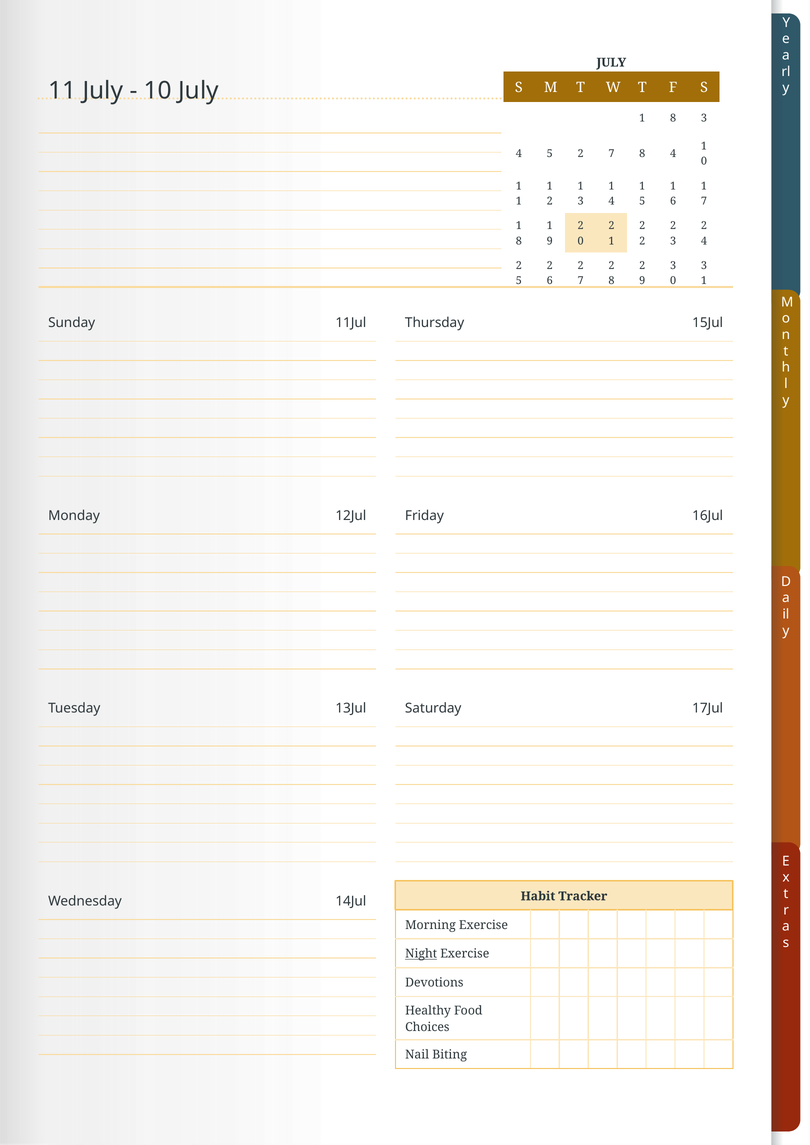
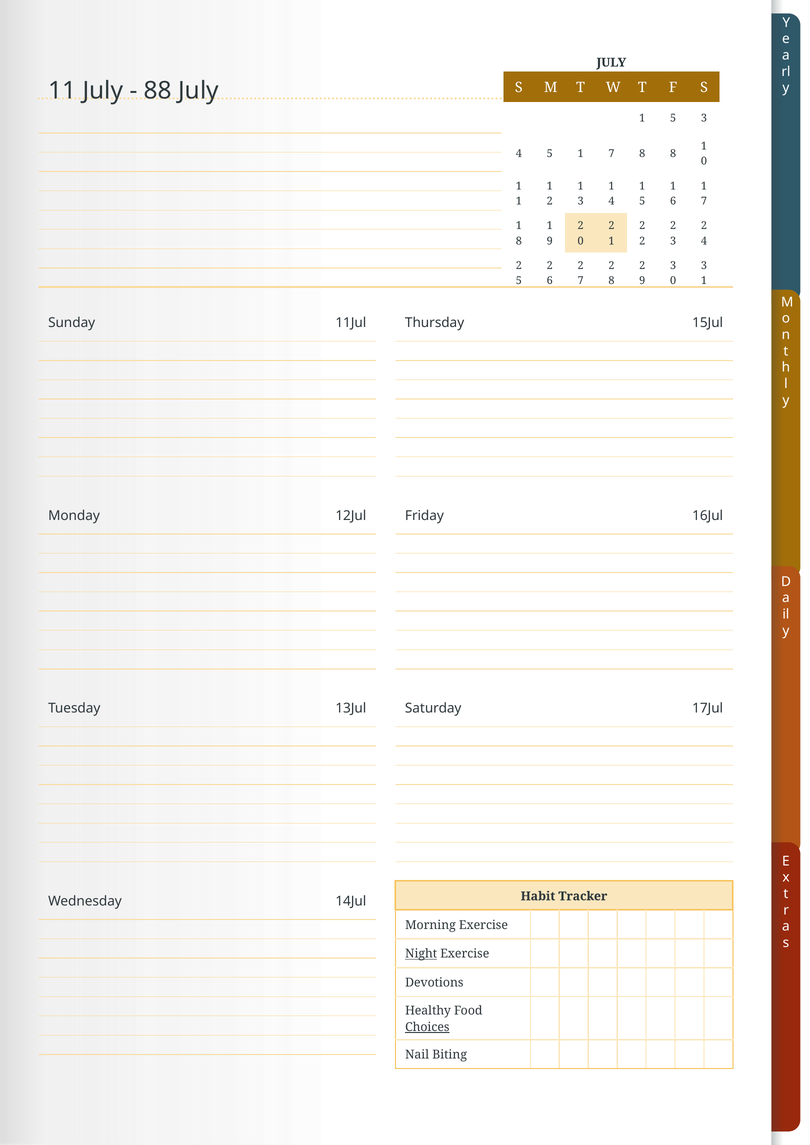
10: 10 -> 88 (158, 90)
8: 8 -> 5 (673, 118)
4 5 2: 2 -> 1 (581, 154)
8 4: 4 -> 8 (673, 154)
Choices underline: none -> present (427, 1028)
